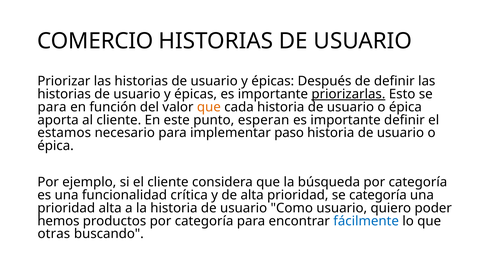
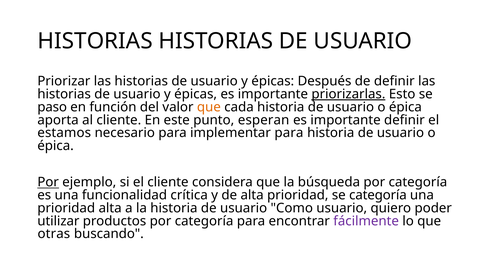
COMERCIO: COMERCIO -> HISTORIAS (95, 41)
para: para -> paso (52, 107)
implementar paso: paso -> para (289, 133)
Por underline: none -> present (48, 182)
hemos: hemos -> utilizar (58, 221)
fácilmente colour: blue -> purple (366, 221)
